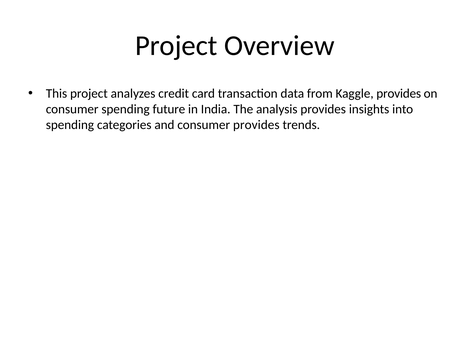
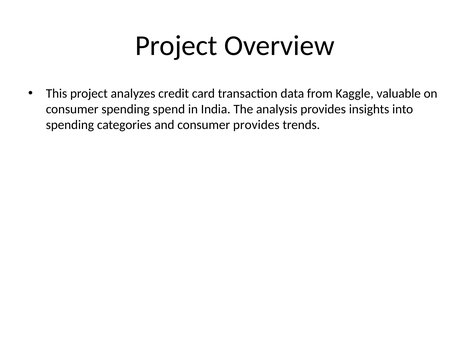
Kaggle provides: provides -> valuable (399, 93)
future: future -> spend (169, 109)
